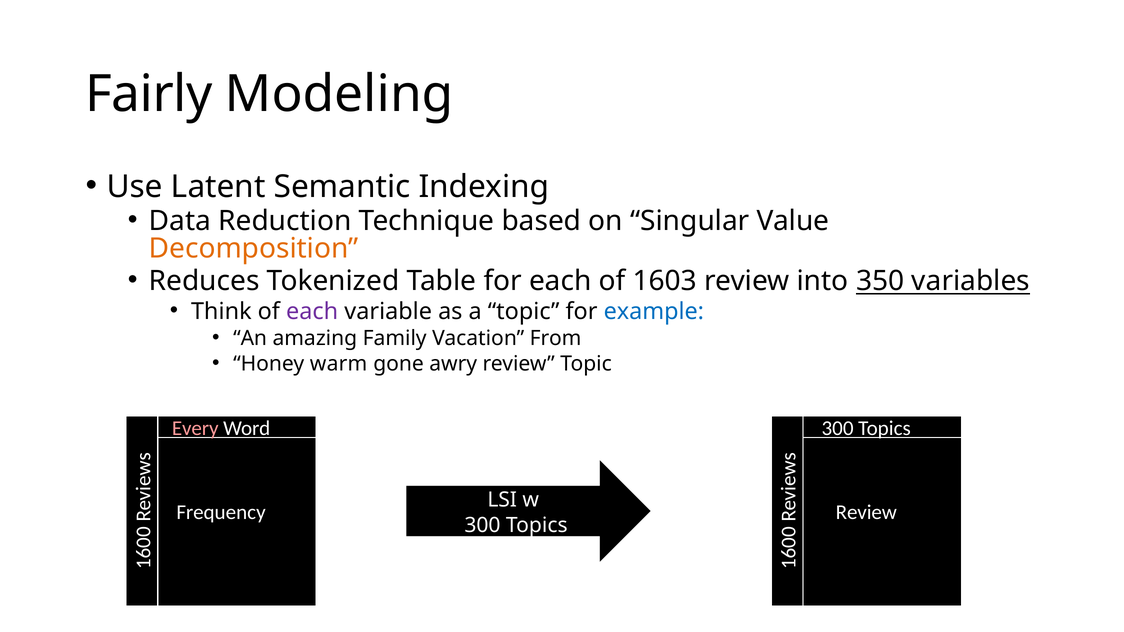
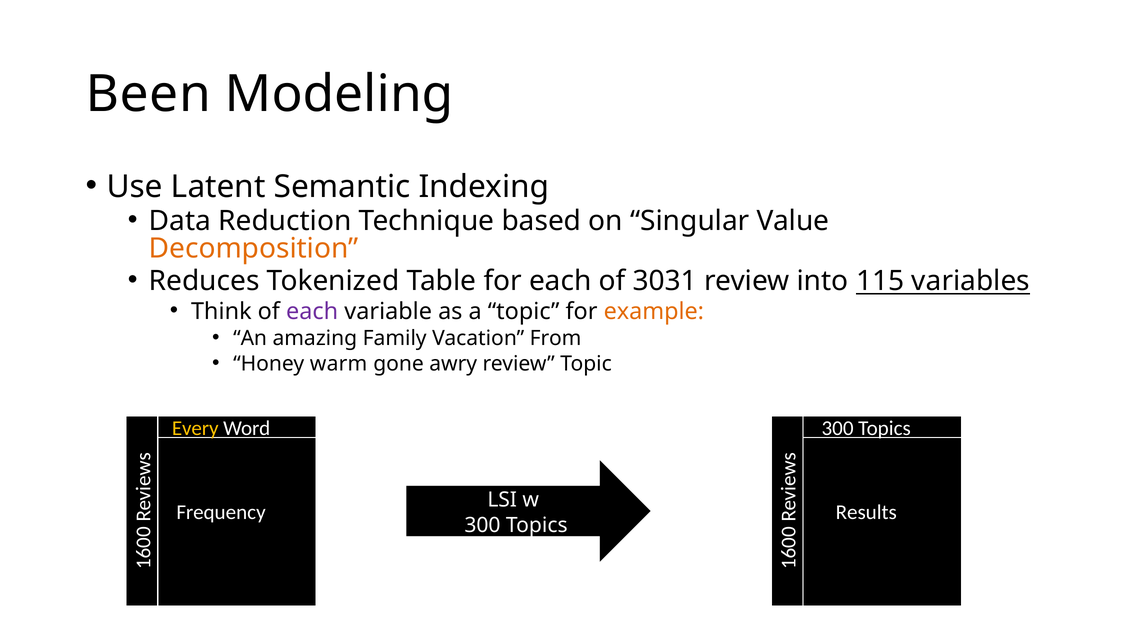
Fairly: Fairly -> Been (148, 94)
1603: 1603 -> 3031 (665, 281)
350: 350 -> 115 (880, 281)
example colour: blue -> orange (654, 311)
Every colour: pink -> yellow (195, 428)
Review: Review -> Results (866, 513)
